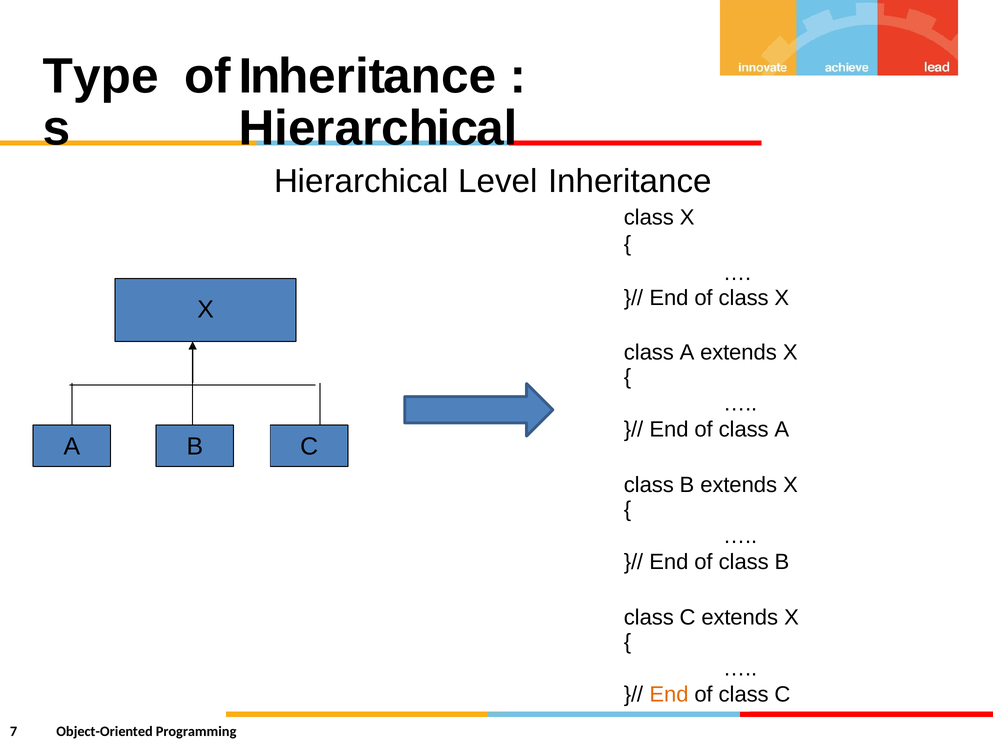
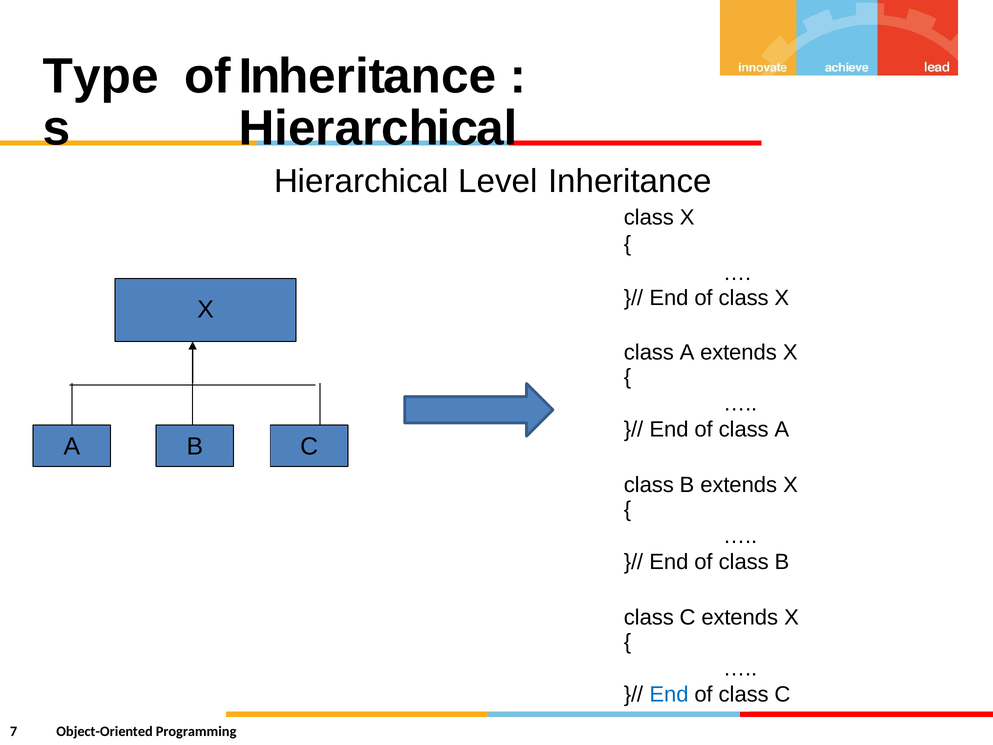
End colour: orange -> blue (669, 694)
